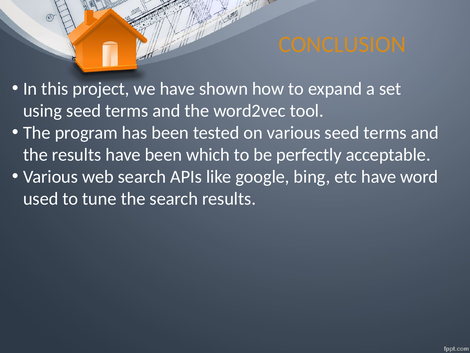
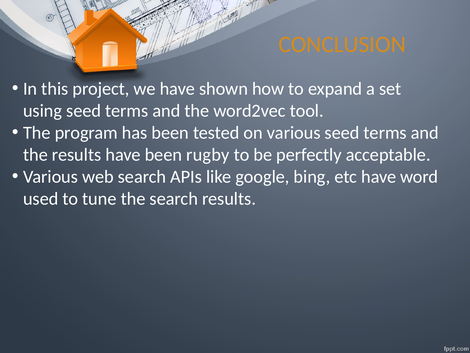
which: which -> rugby (208, 155)
